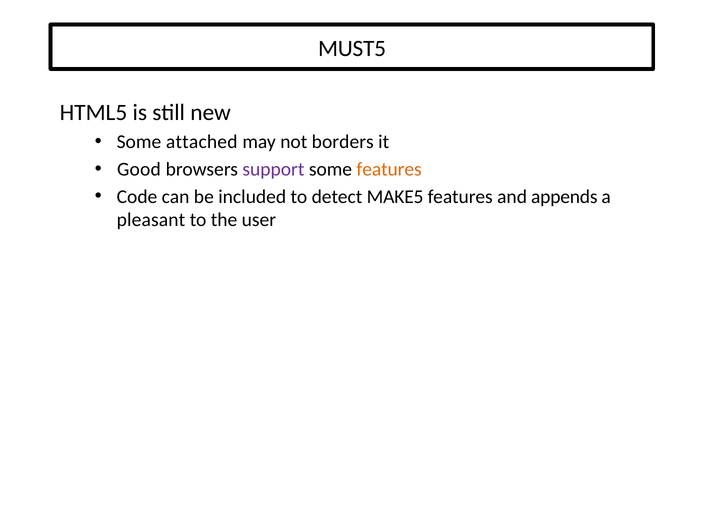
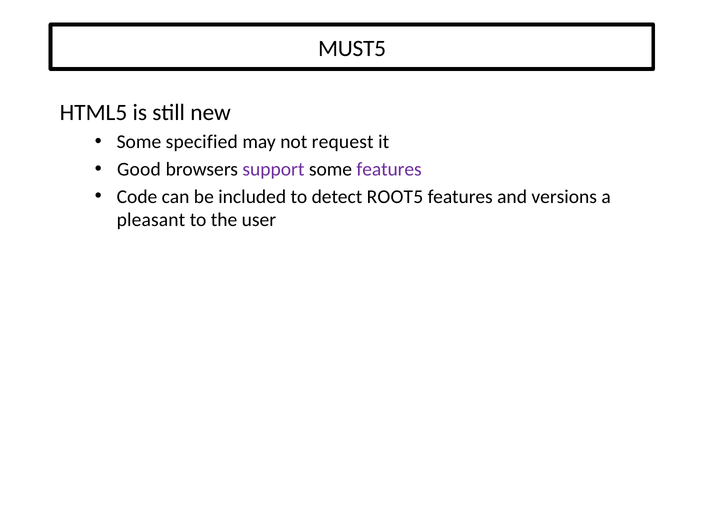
attached: attached -> specified (202, 142)
borders: borders -> request (343, 142)
features colour: orange -> purple (389, 169)
MAKE5: MAKE5 -> ROOT5 (395, 197)
appends: appends -> versions (564, 197)
